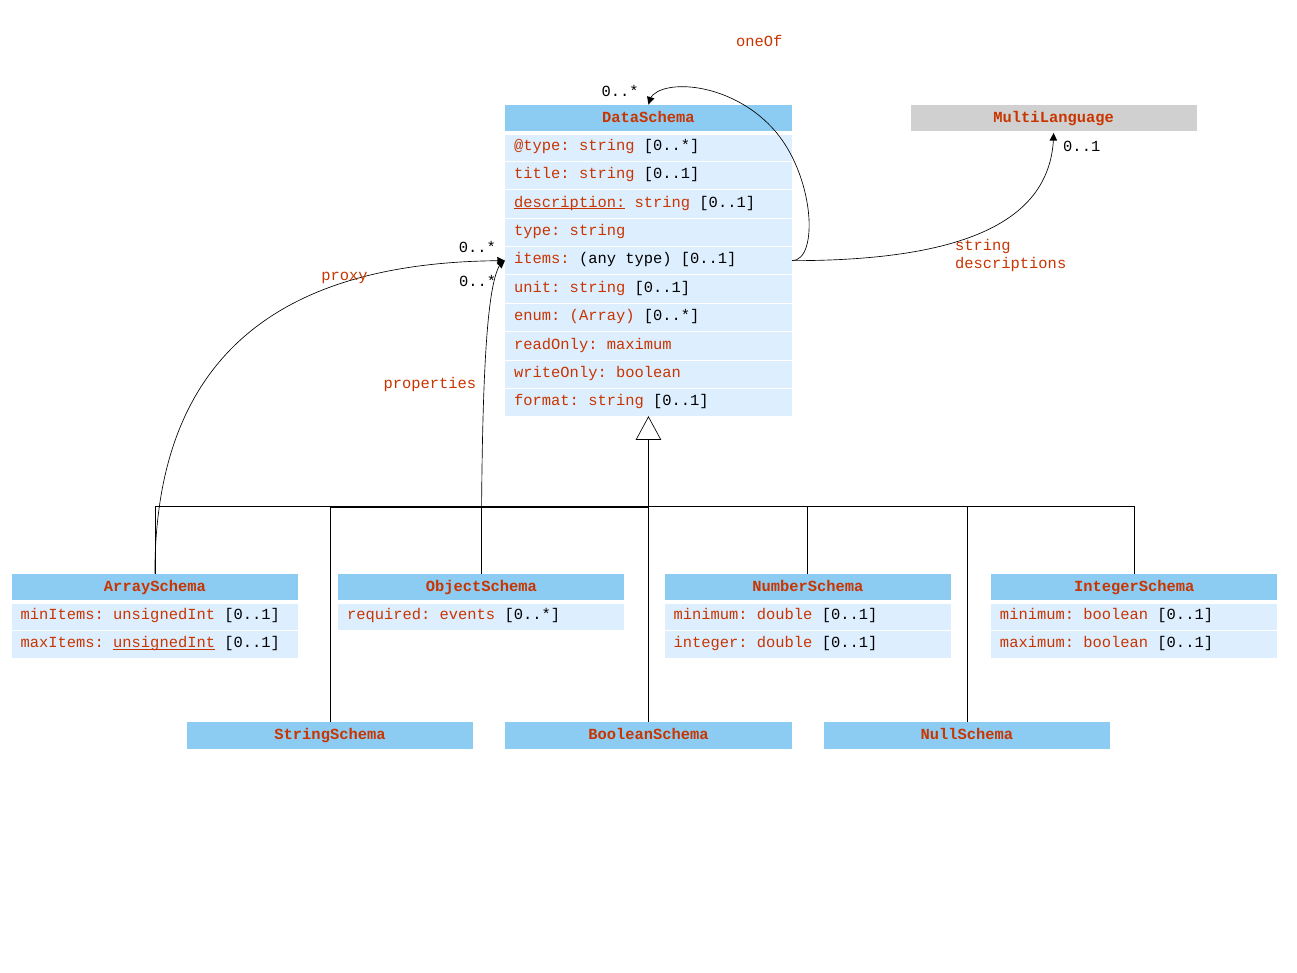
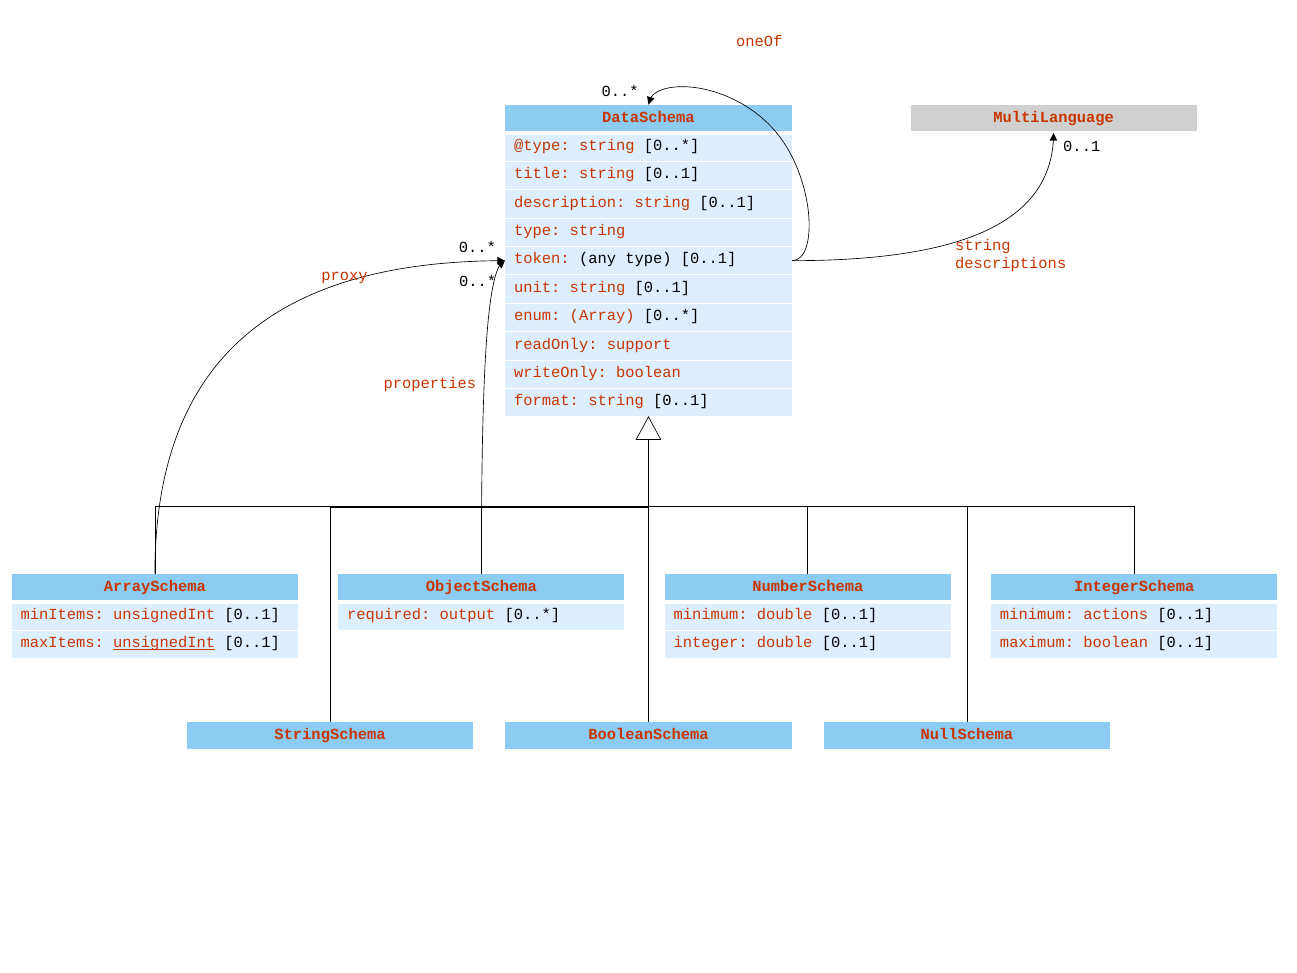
description underline: present -> none (570, 202)
items: items -> token (542, 259)
readOnly maximum: maximum -> support (639, 344)
events: events -> output (467, 614)
minimum boolean: boolean -> actions (1116, 614)
